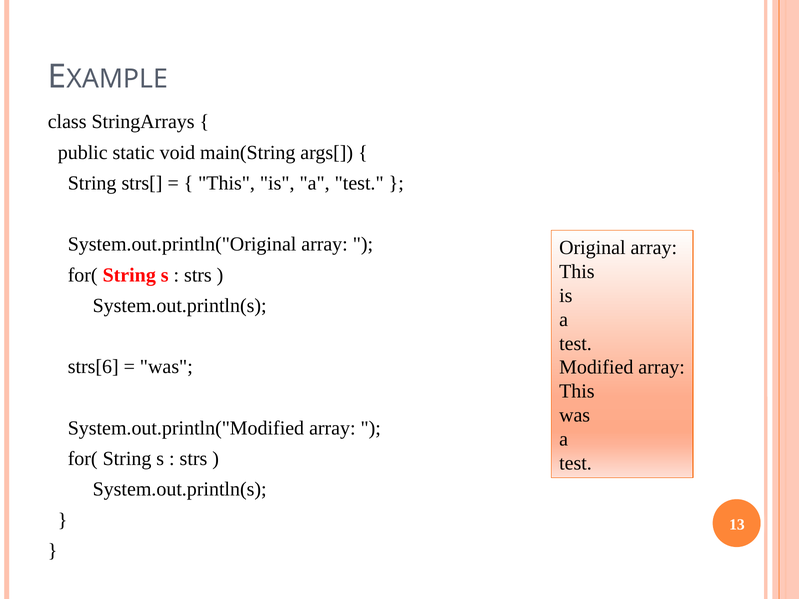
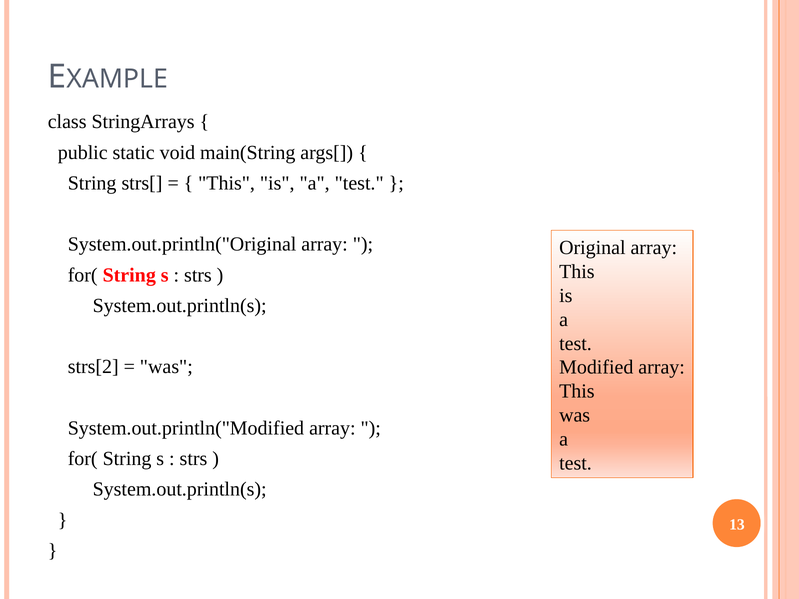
strs[6: strs[6 -> strs[2 (93, 367)
